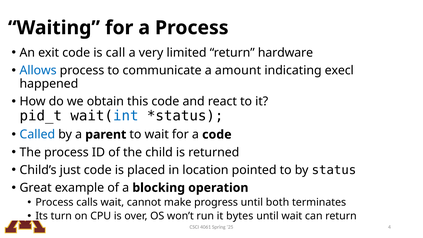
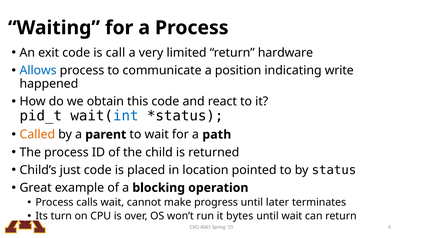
amount: amount -> position (238, 70)
execl: execl -> write (339, 70)
Called colour: blue -> orange (37, 135)
a code: code -> path (217, 135)
both: both -> later (277, 202)
